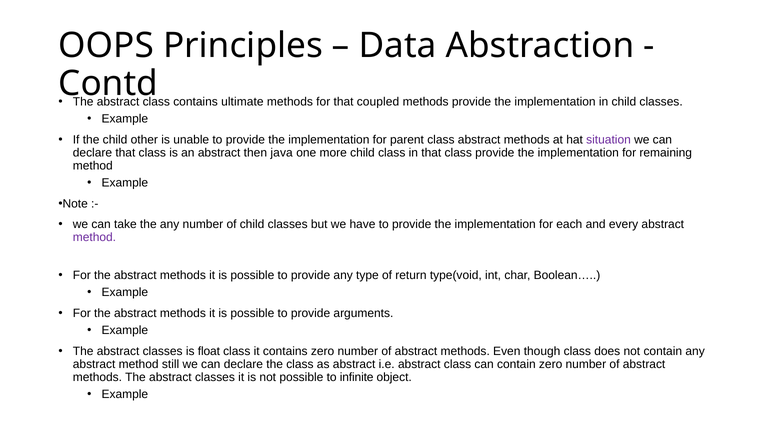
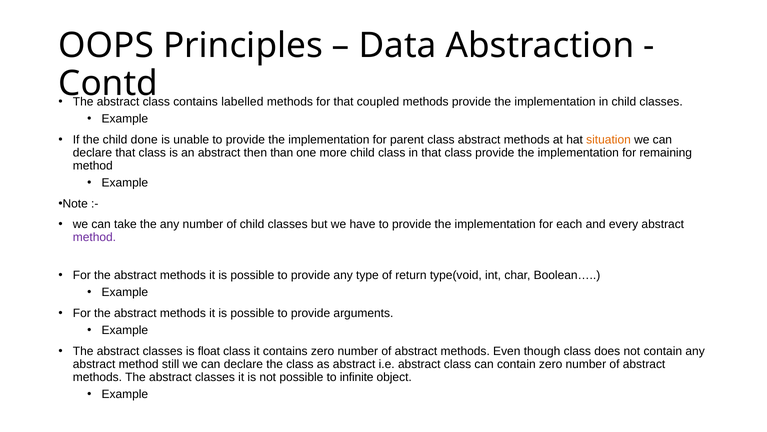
ultimate: ultimate -> labelled (242, 102)
other: other -> done (144, 139)
situation colour: purple -> orange (609, 139)
java: java -> than (282, 152)
